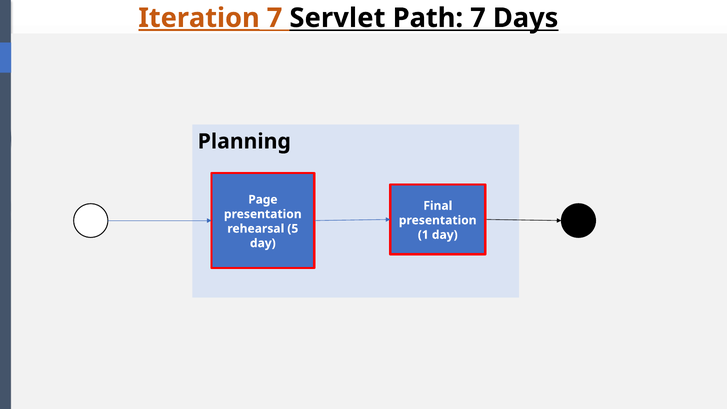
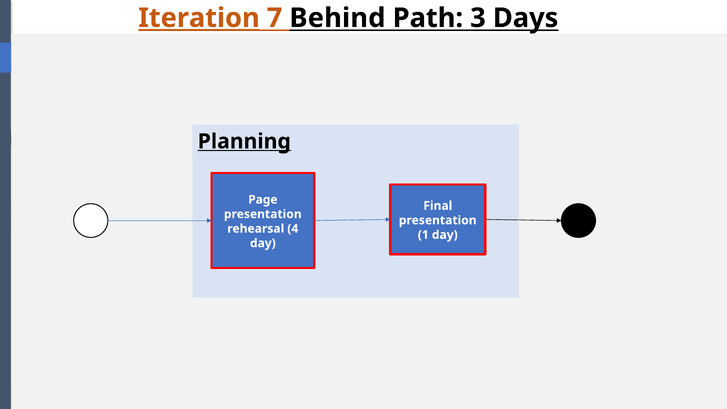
Servlet: Servlet -> Behind (337, 18)
Path 7: 7 -> 3 (478, 18)
Planning underline: none -> present (244, 141)
5: 5 -> 4 (293, 229)
